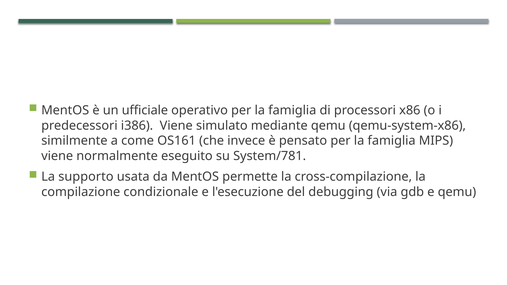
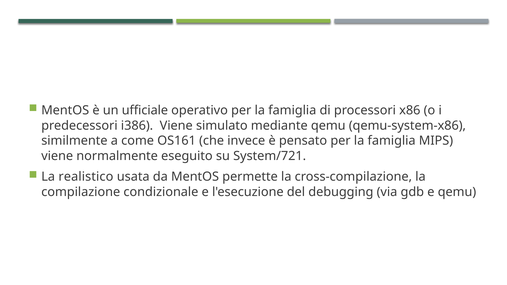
System/781: System/781 -> System/721 (270, 156)
supporto: supporto -> realistico (86, 177)
